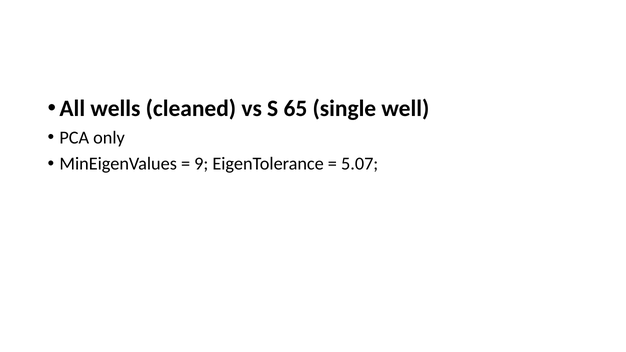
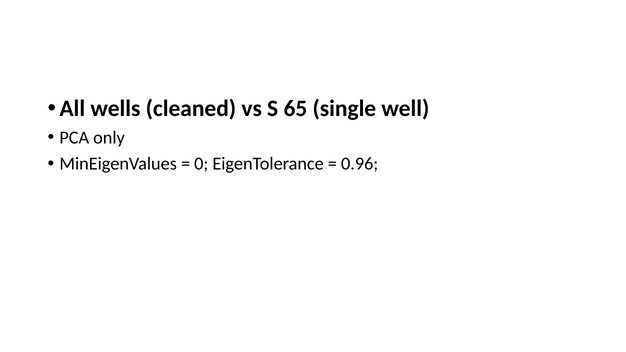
9: 9 -> 0 (201, 164)
5.07: 5.07 -> 0.96 (360, 164)
